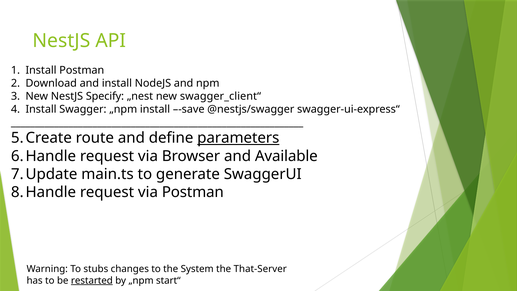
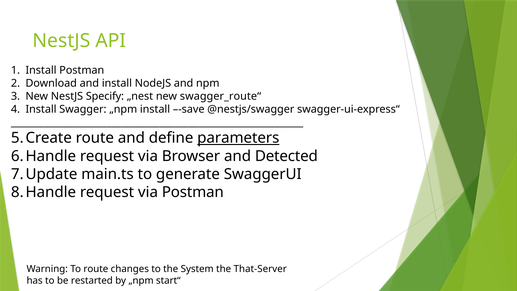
swagger_client“: swagger_client“ -> swagger_route“ (220, 96)
Available: Available -> Detected (286, 156)
To stubs: stubs -> route (96, 269)
restarted underline: present -> none (92, 280)
